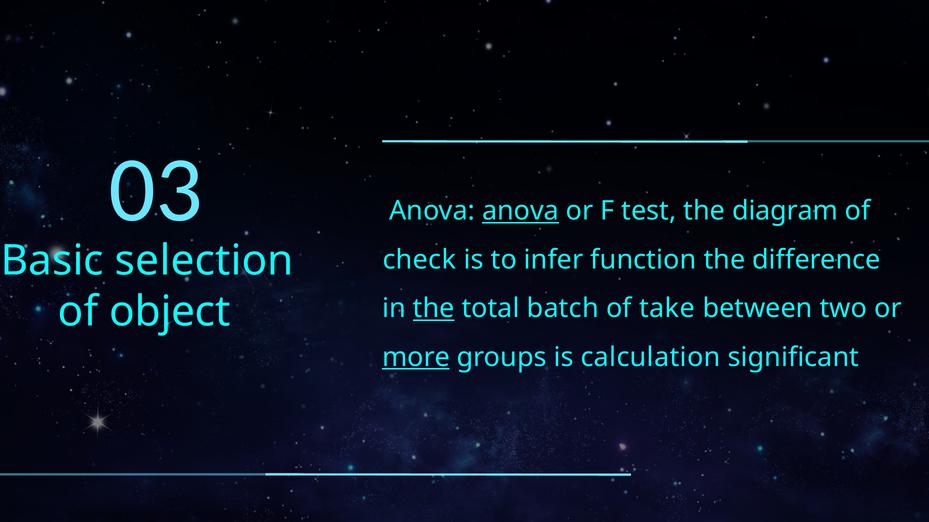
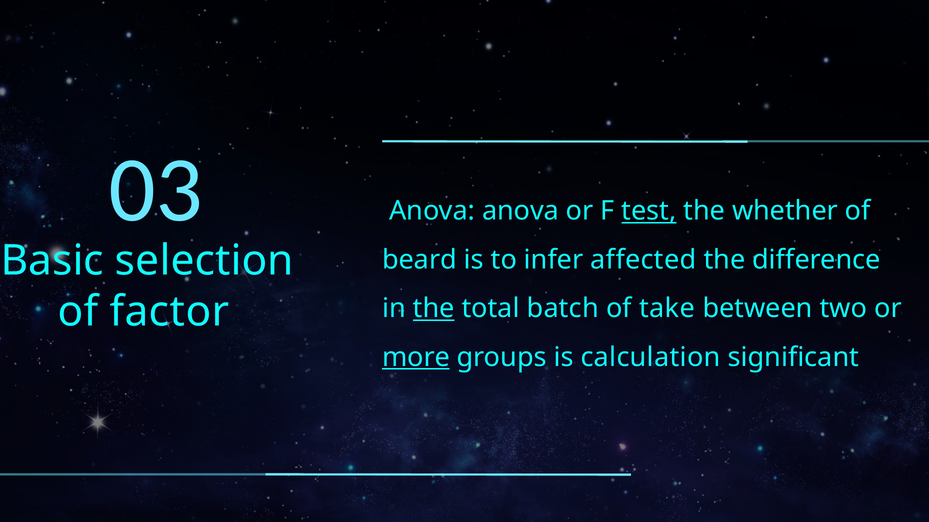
anova underline: present -> none (521, 211)
test underline: none -> present (649, 211)
diagram: diagram -> whether (785, 211)
check: check -> beard (420, 260)
function: function -> affected (643, 260)
object: object -> factor (169, 312)
